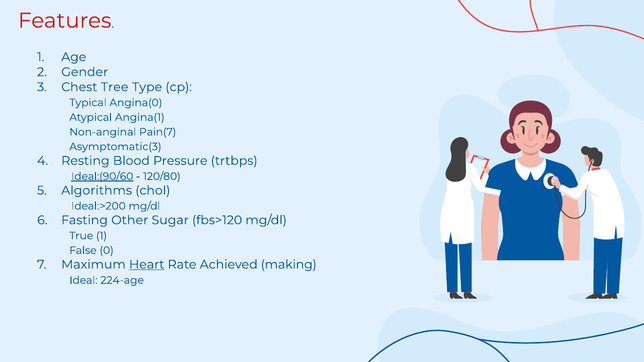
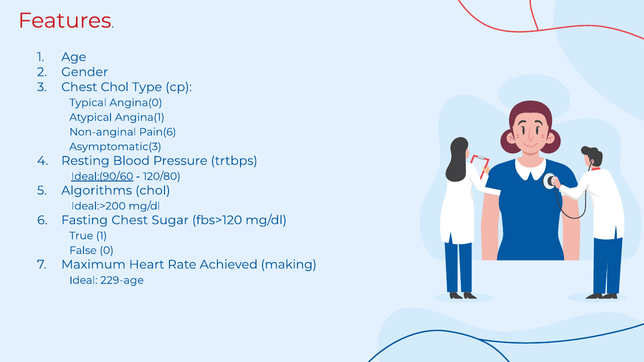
Chest Tree: Tree -> Chol (115, 87)
Pain(7: Pain(7 -> Pain(6 (158, 132)
Fasting Other: Other -> Chest (130, 220)
Heart underline: present -> none (147, 265)
224-age: 224-age -> 229-age (122, 280)
